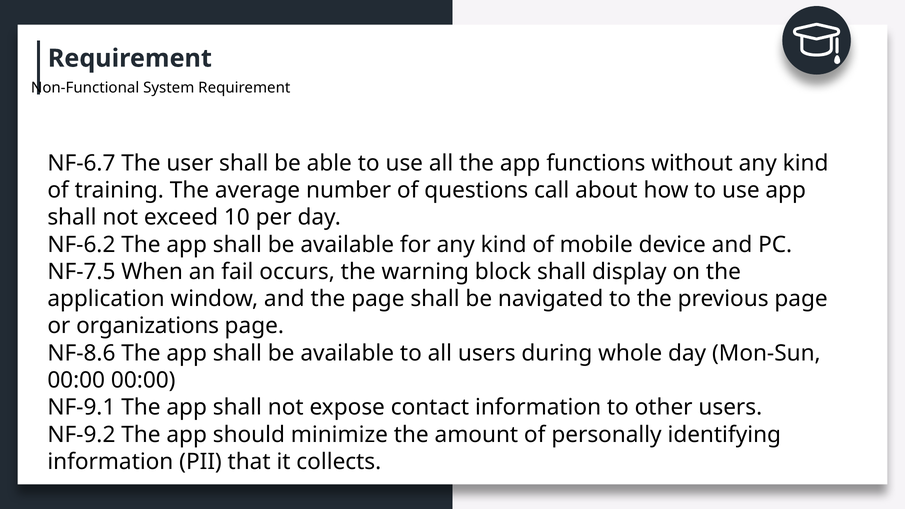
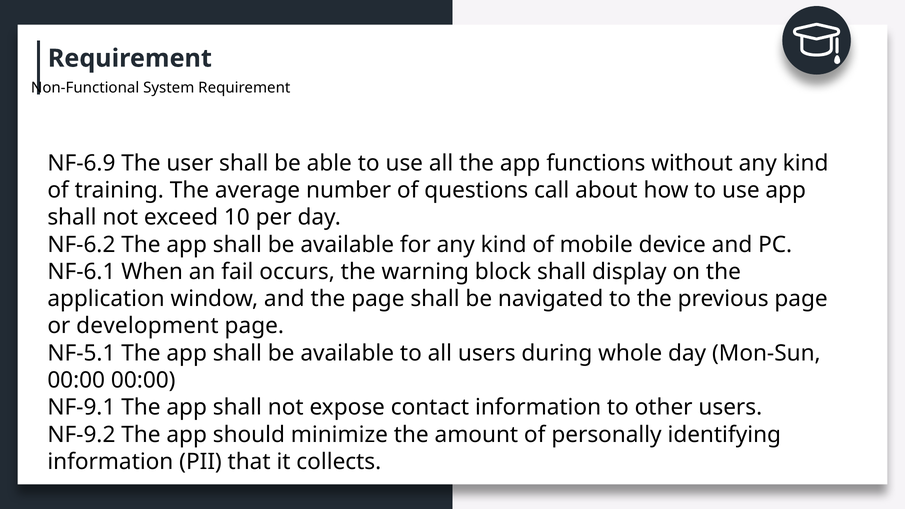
NF-6.7: NF-6.7 -> NF-6.9 (81, 163)
NF-7.5: NF-7.5 -> NF-6.1 (81, 272)
organizations: organizations -> development (147, 326)
NF-8.6: NF-8.6 -> NF-5.1 (81, 353)
